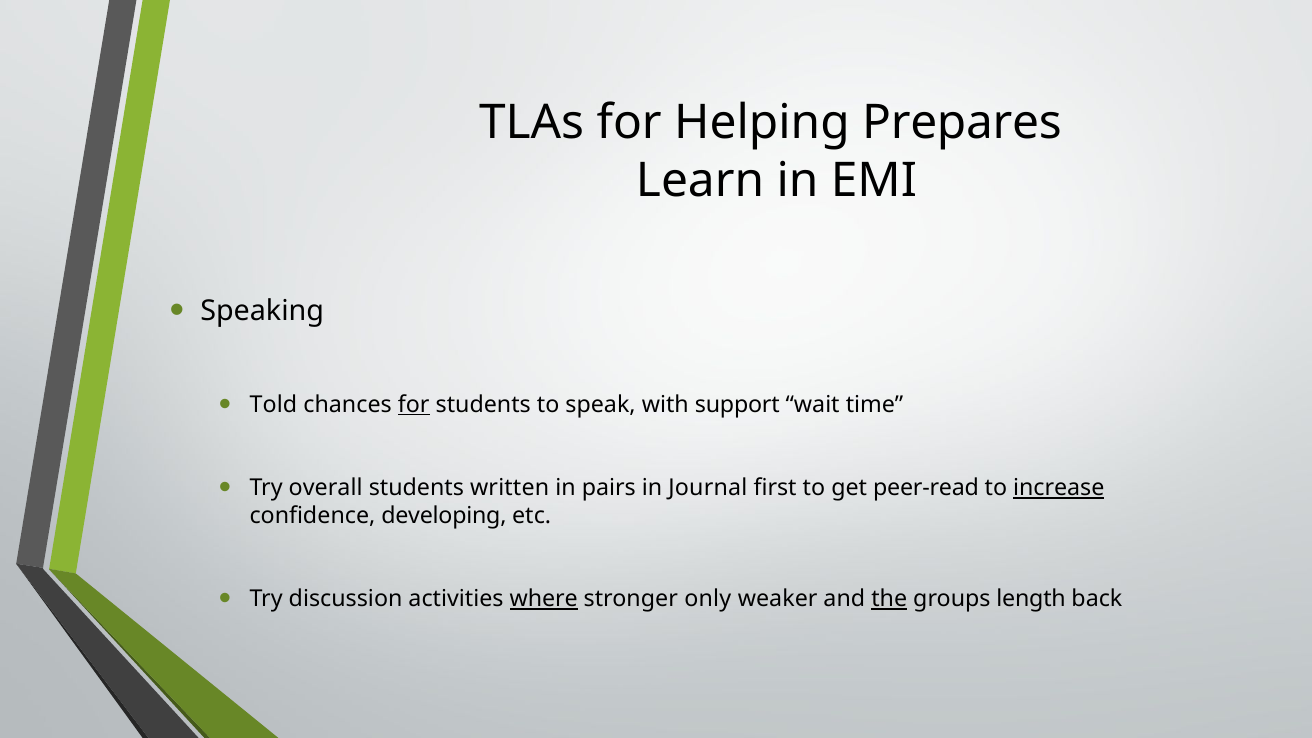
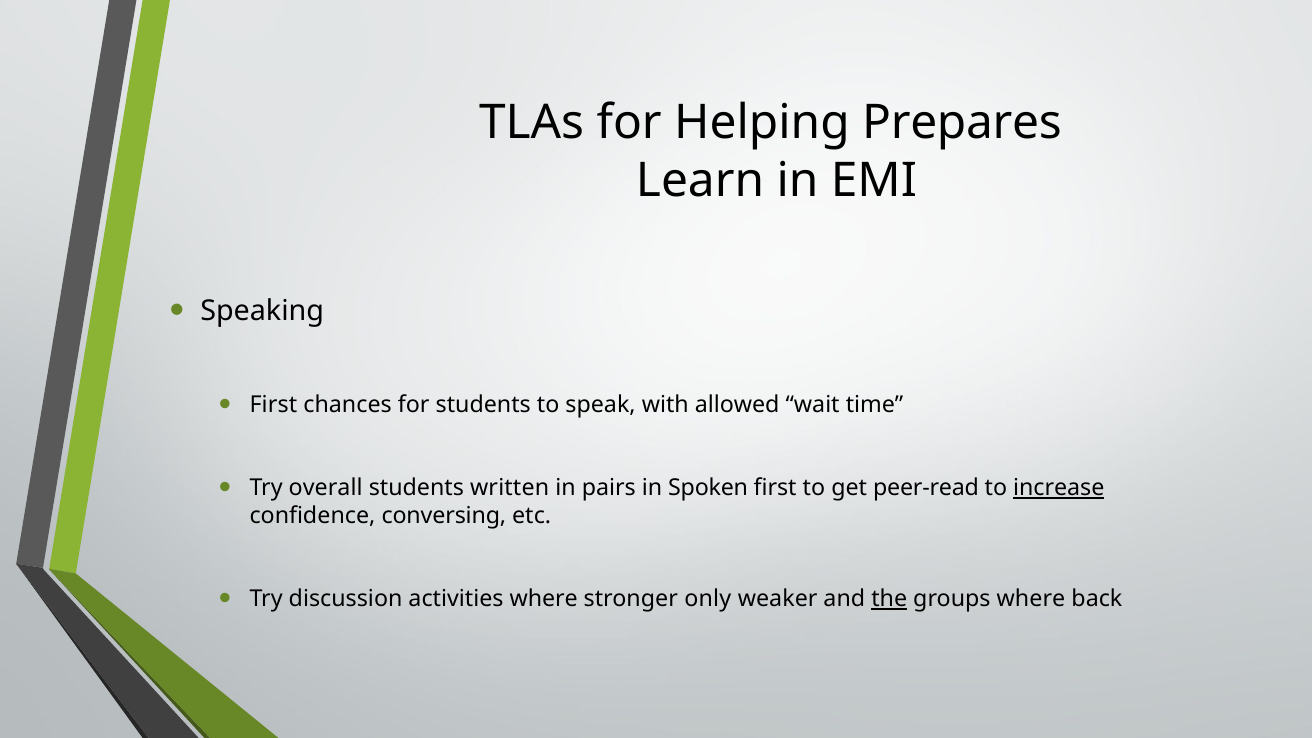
Told: Told -> First (273, 405)
for underline: present -> none (414, 405)
support: support -> allowed (737, 405)
Journal: Journal -> Spoken (708, 488)
developing: developing -> conversing (444, 516)
where underline: present -> none (544, 599)
groups length: length -> where (1031, 599)
